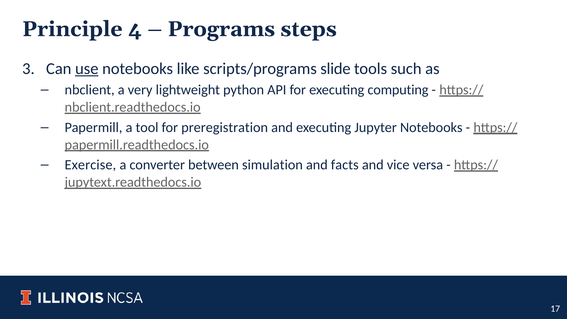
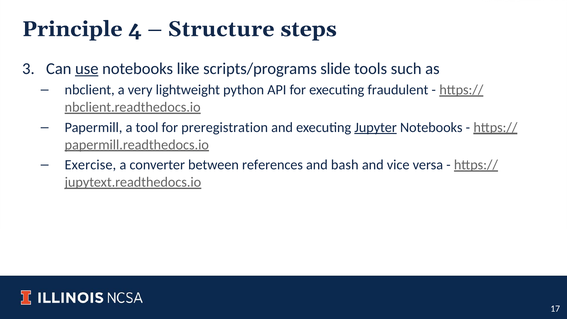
Programs: Programs -> Structure (221, 29)
computing: computing -> fraudulent (398, 90)
Jupyter underline: none -> present (376, 127)
simulation: simulation -> references (272, 165)
facts: facts -> bash (345, 165)
